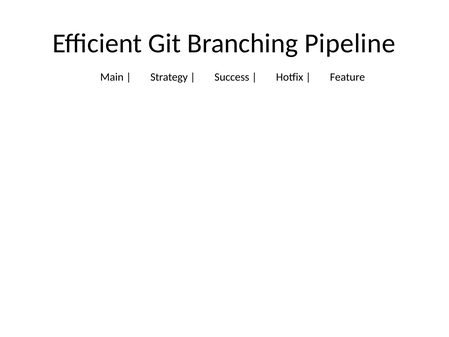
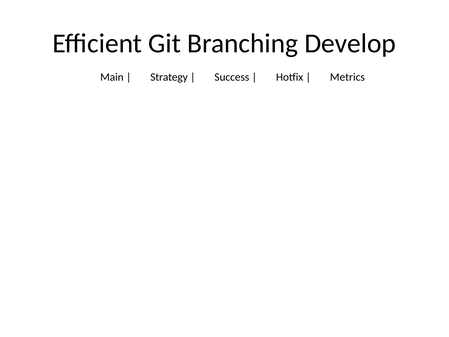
Pipeline: Pipeline -> Develop (350, 43)
Feature: Feature -> Metrics (347, 77)
